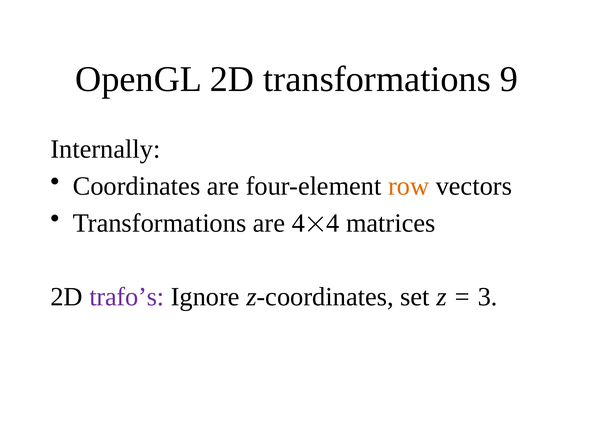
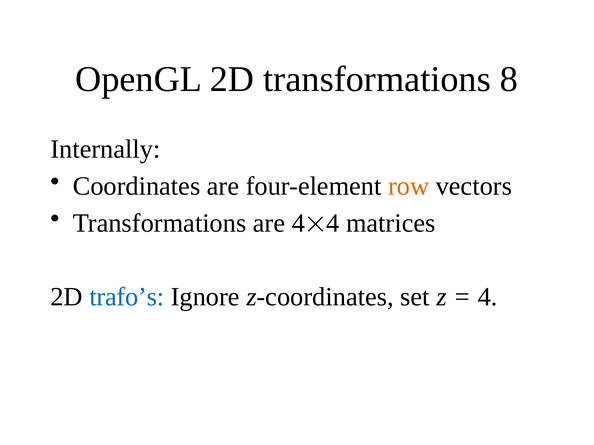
9: 9 -> 8 (509, 79)
trafo’s colour: purple -> blue (127, 297)
3: 3 -> 4 (488, 297)
